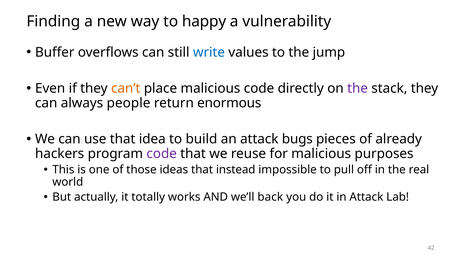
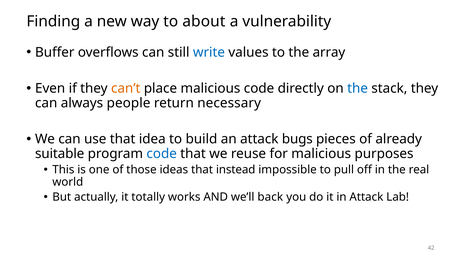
happy: happy -> about (204, 22)
jump: jump -> array (329, 52)
the colour: purple -> blue (358, 88)
enormous: enormous -> necessary (229, 103)
hackers: hackers -> suitable (60, 153)
code colour: purple -> blue (162, 153)
